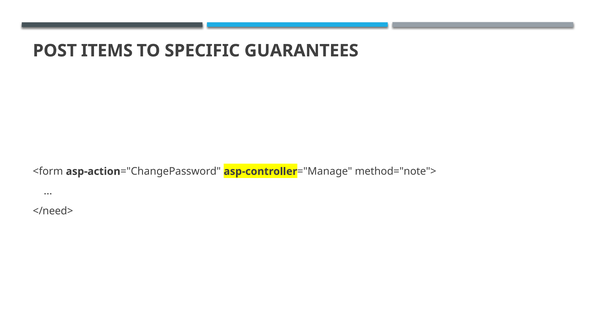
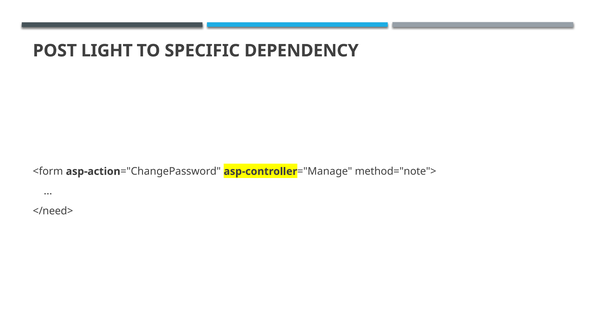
ITEMS: ITEMS -> LIGHT (107, 51)
GUARANTEES: GUARANTEES -> DEPENDENCY (301, 51)
